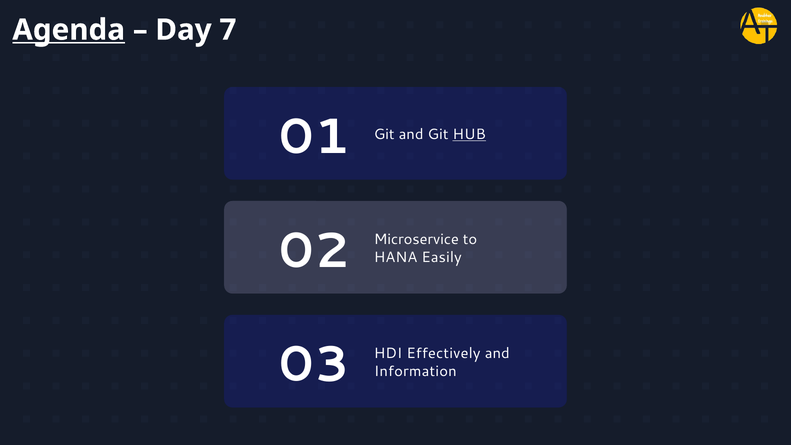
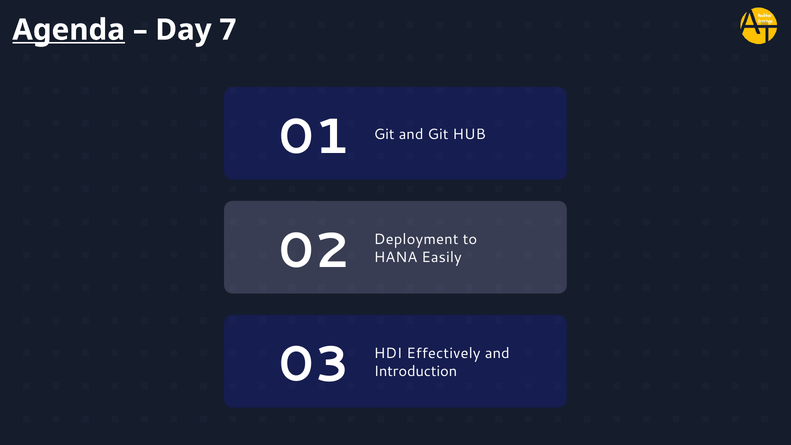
HUB underline: present -> none (469, 134)
Microservice: Microservice -> Deployment (416, 239)
Information: Information -> Introduction (415, 371)
